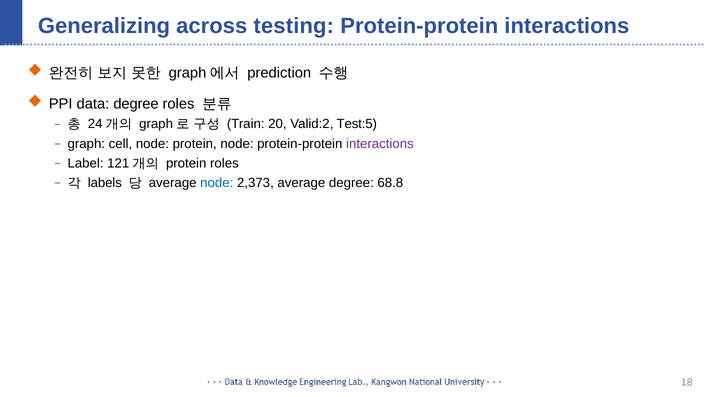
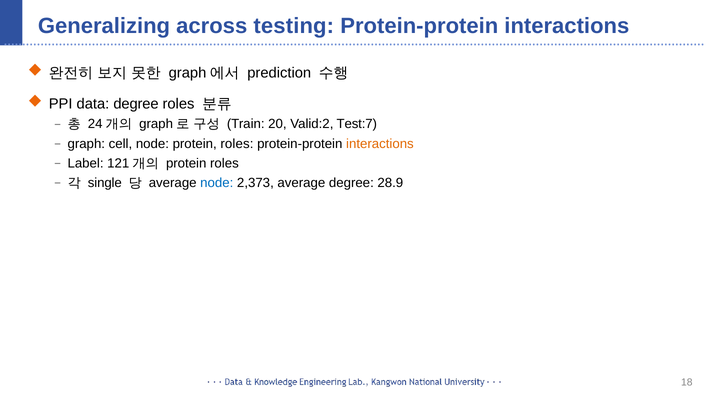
Test:5: Test:5 -> Test:7 (357, 124)
node protein node: node -> roles (237, 144)
interactions colour: purple -> orange (380, 144)
labels: labels -> single (105, 183)
68.8: 68.8 -> 28.9 (390, 183)
